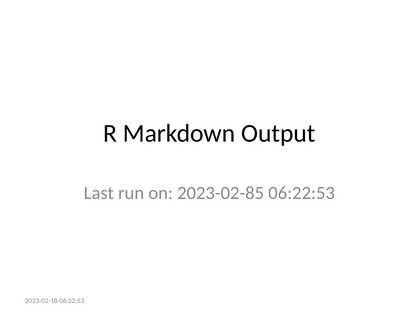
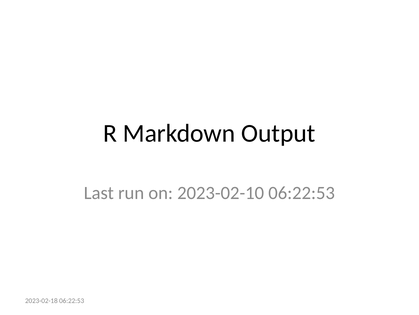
2023-02-85: 2023-02-85 -> 2023-02-10 (221, 193)
